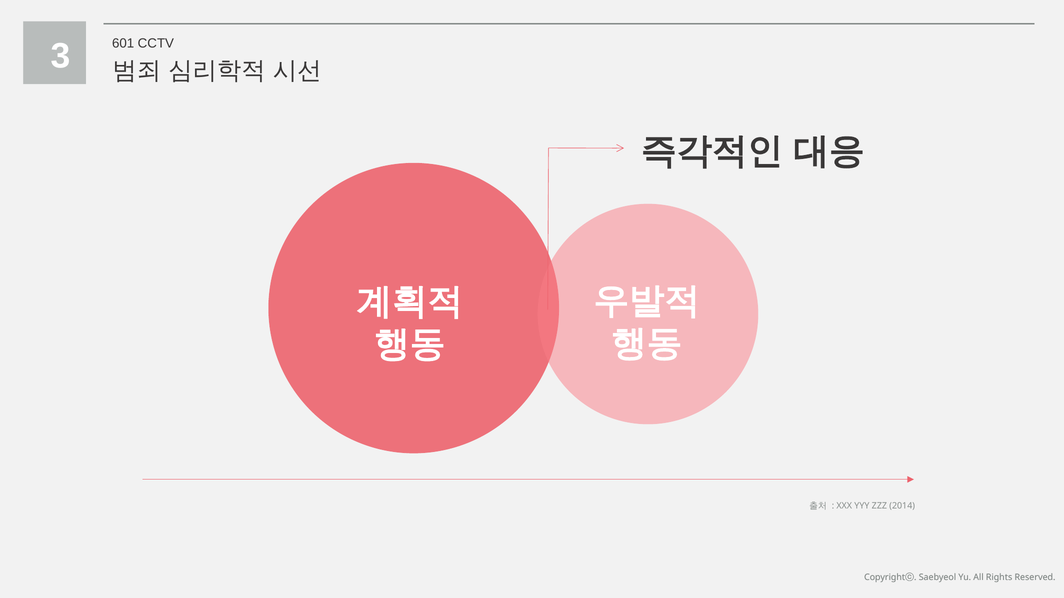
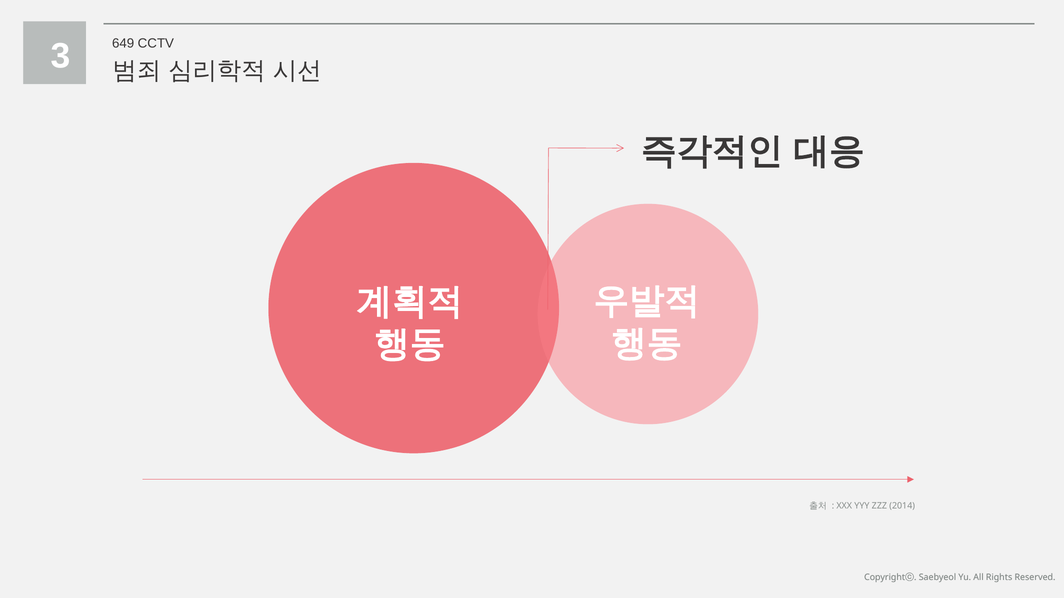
601: 601 -> 649 (123, 43)
